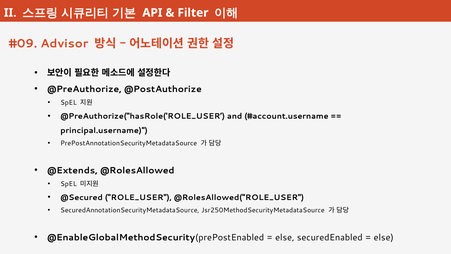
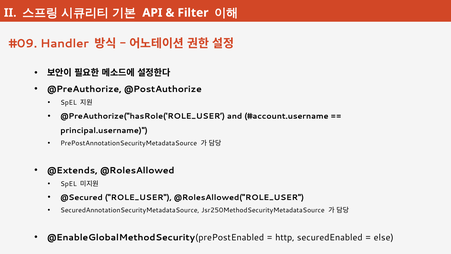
Advisor: Advisor -> Handler (65, 44)
else: else -> http (285, 237)
